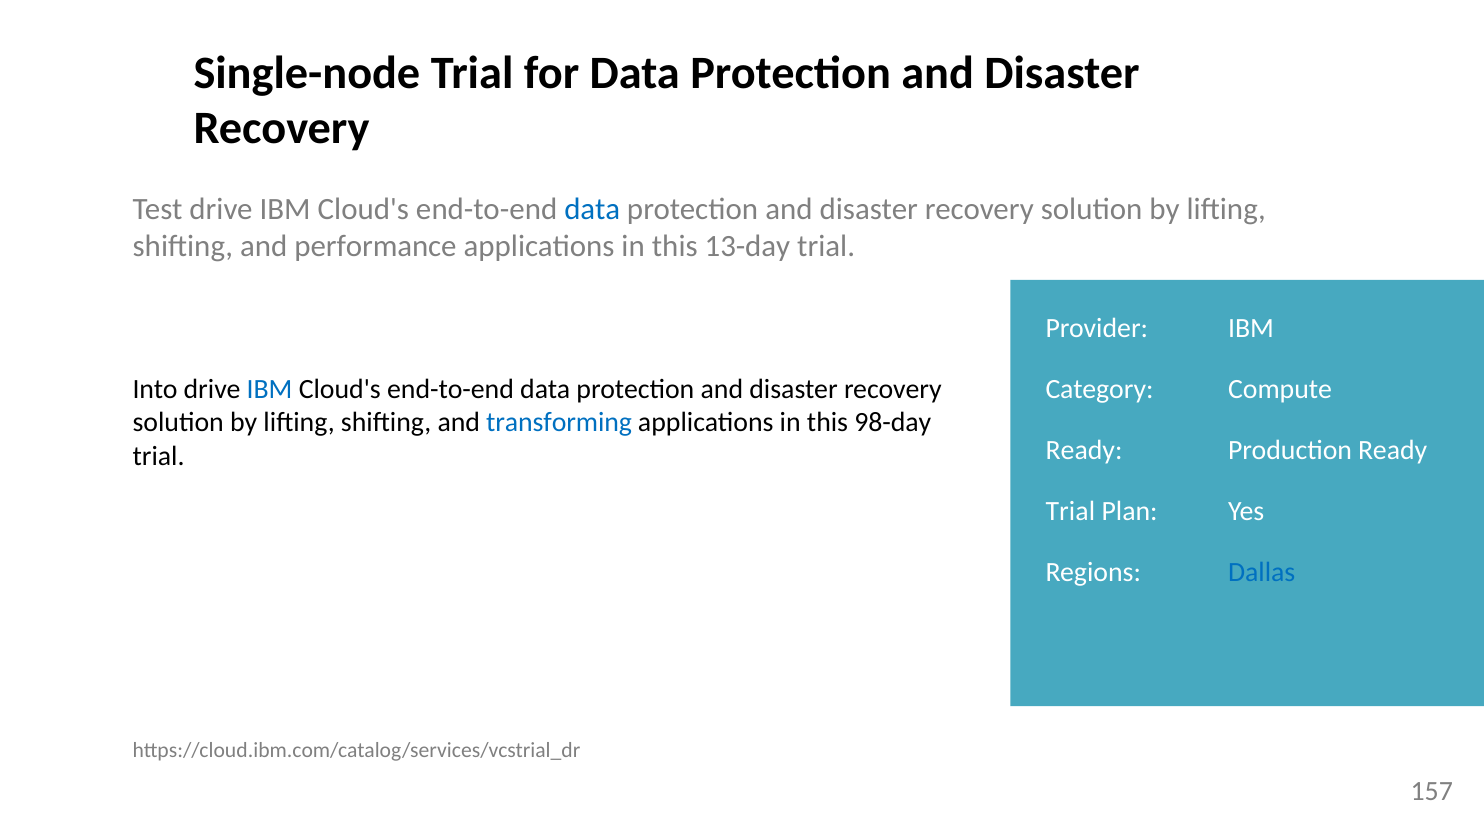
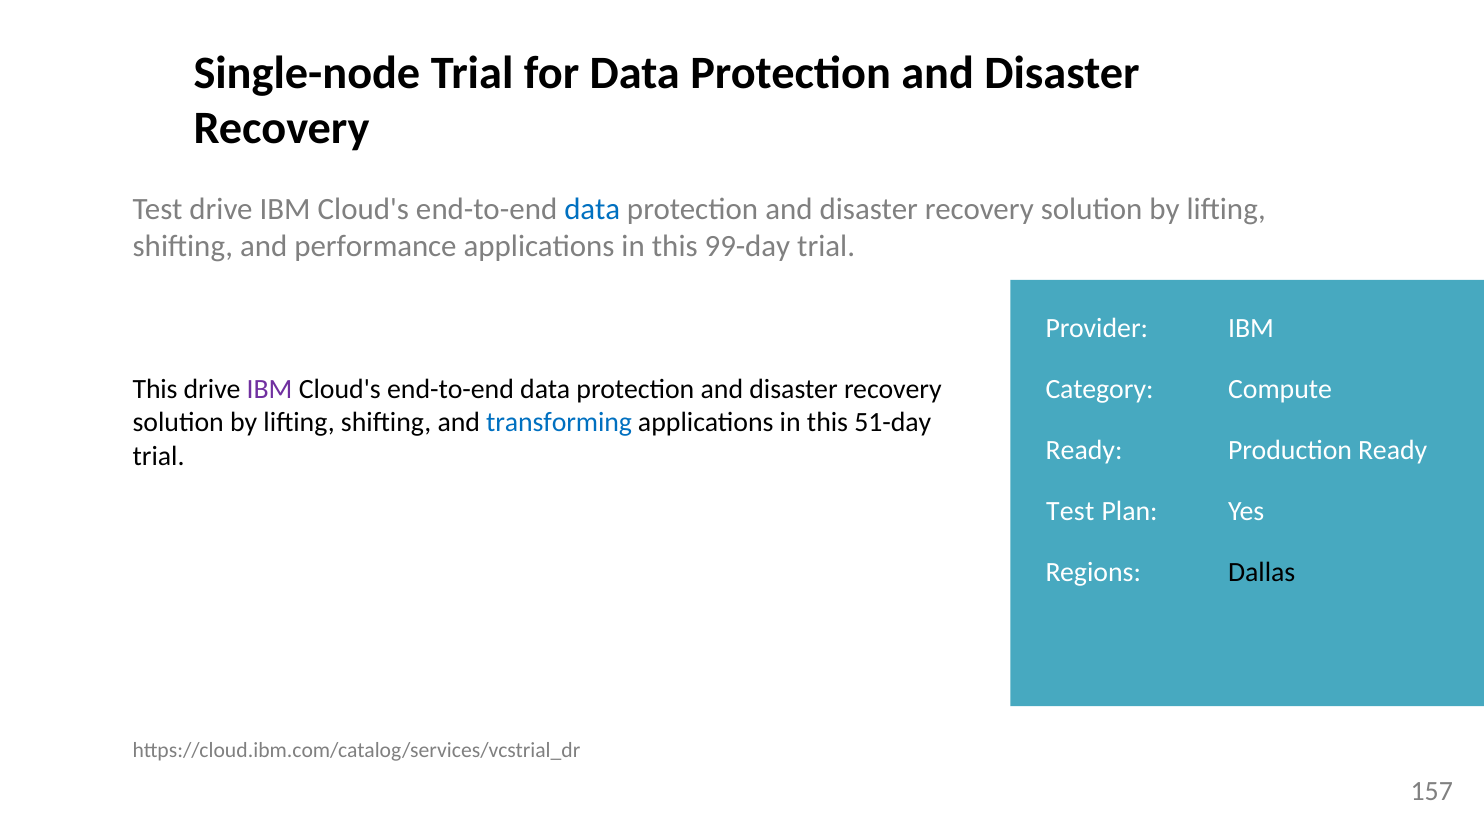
13-day: 13-day -> 99-day (747, 246)
Into: Into -> This (155, 389)
IBM colour: blue -> purple (270, 389)
98-day: 98-day -> 51-day (893, 423)
Trial: Trial -> Test (1070, 511)
Dallas colour: blue -> black (1262, 572)
